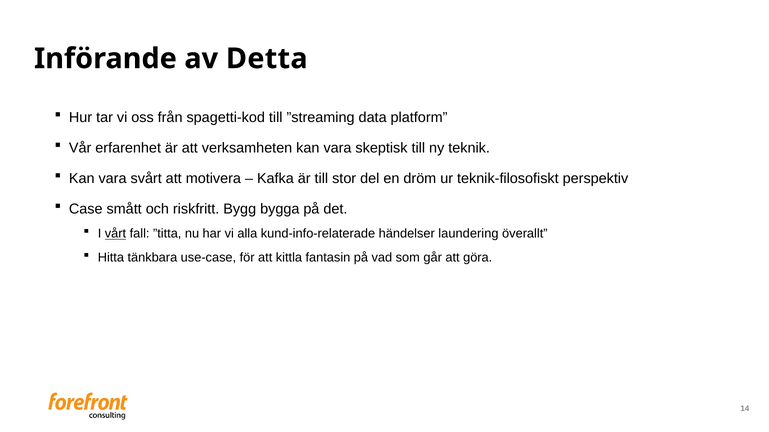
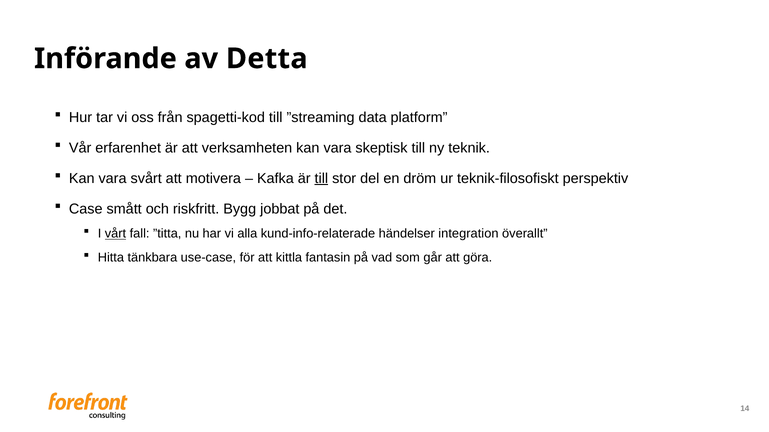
till underline: none -> present (321, 179)
bygga: bygga -> jobbat (280, 209)
laundering: laundering -> integration (468, 234)
